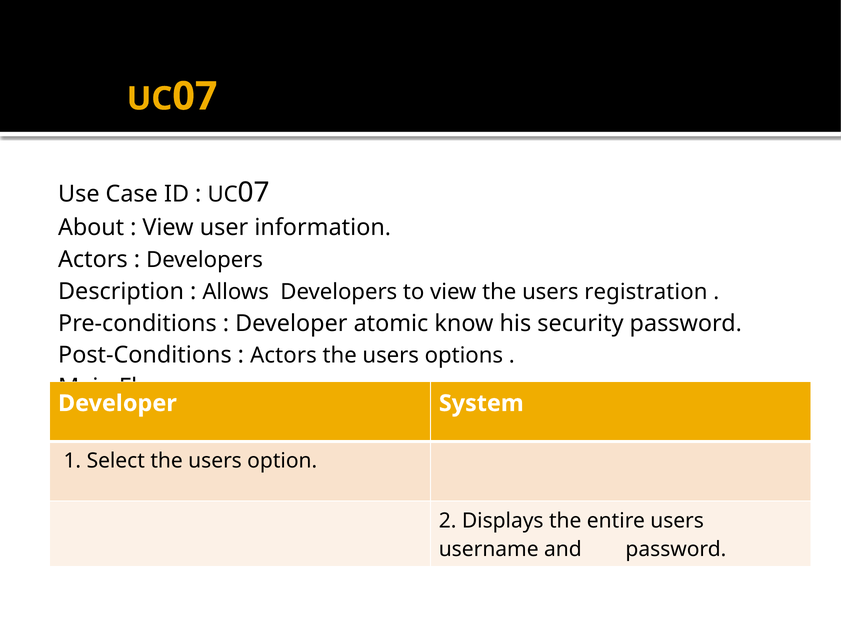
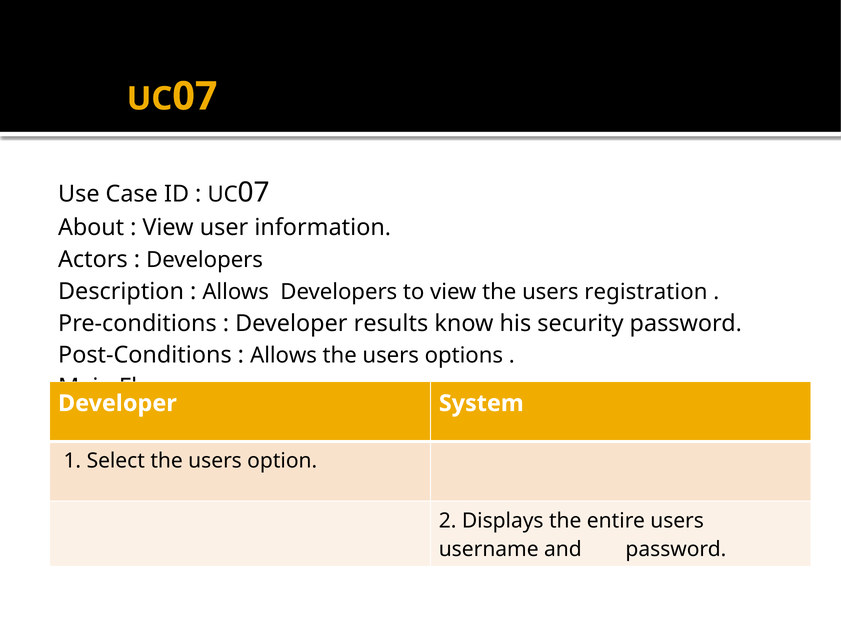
atomic: atomic -> results (391, 323)
Actors: Actors -> Allows (284, 356)
